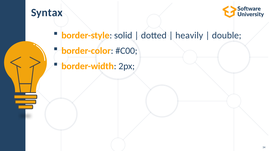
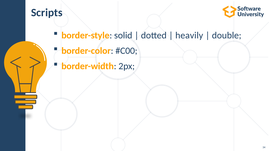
Syntax: Syntax -> Scripts (47, 13)
